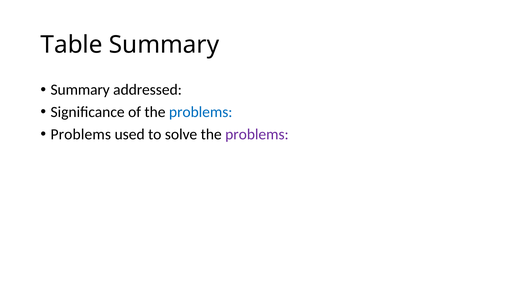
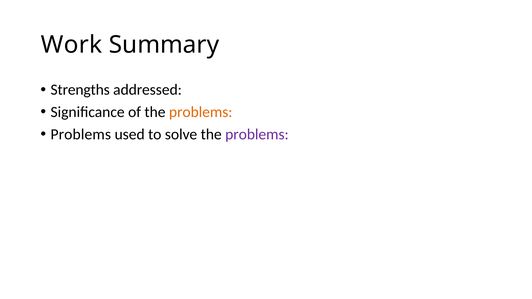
Table: Table -> Work (71, 45)
Summary: Summary -> Strengths (80, 90)
problems colour: blue -> orange (201, 112)
